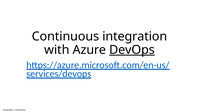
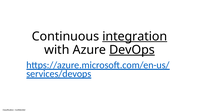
integration underline: none -> present (135, 36)
